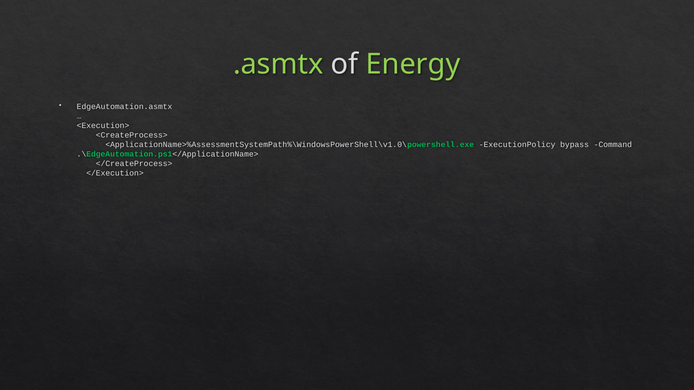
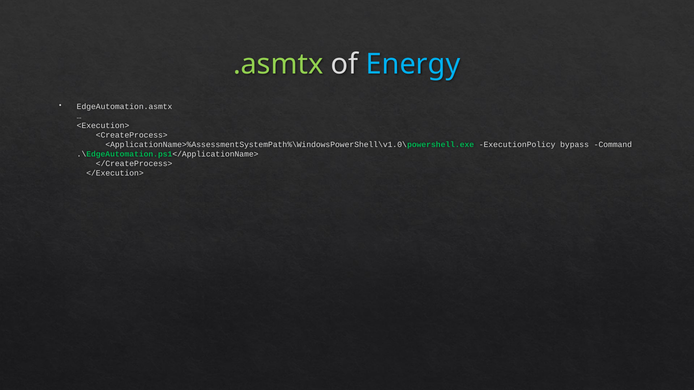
Energy colour: light green -> light blue (413, 64)
